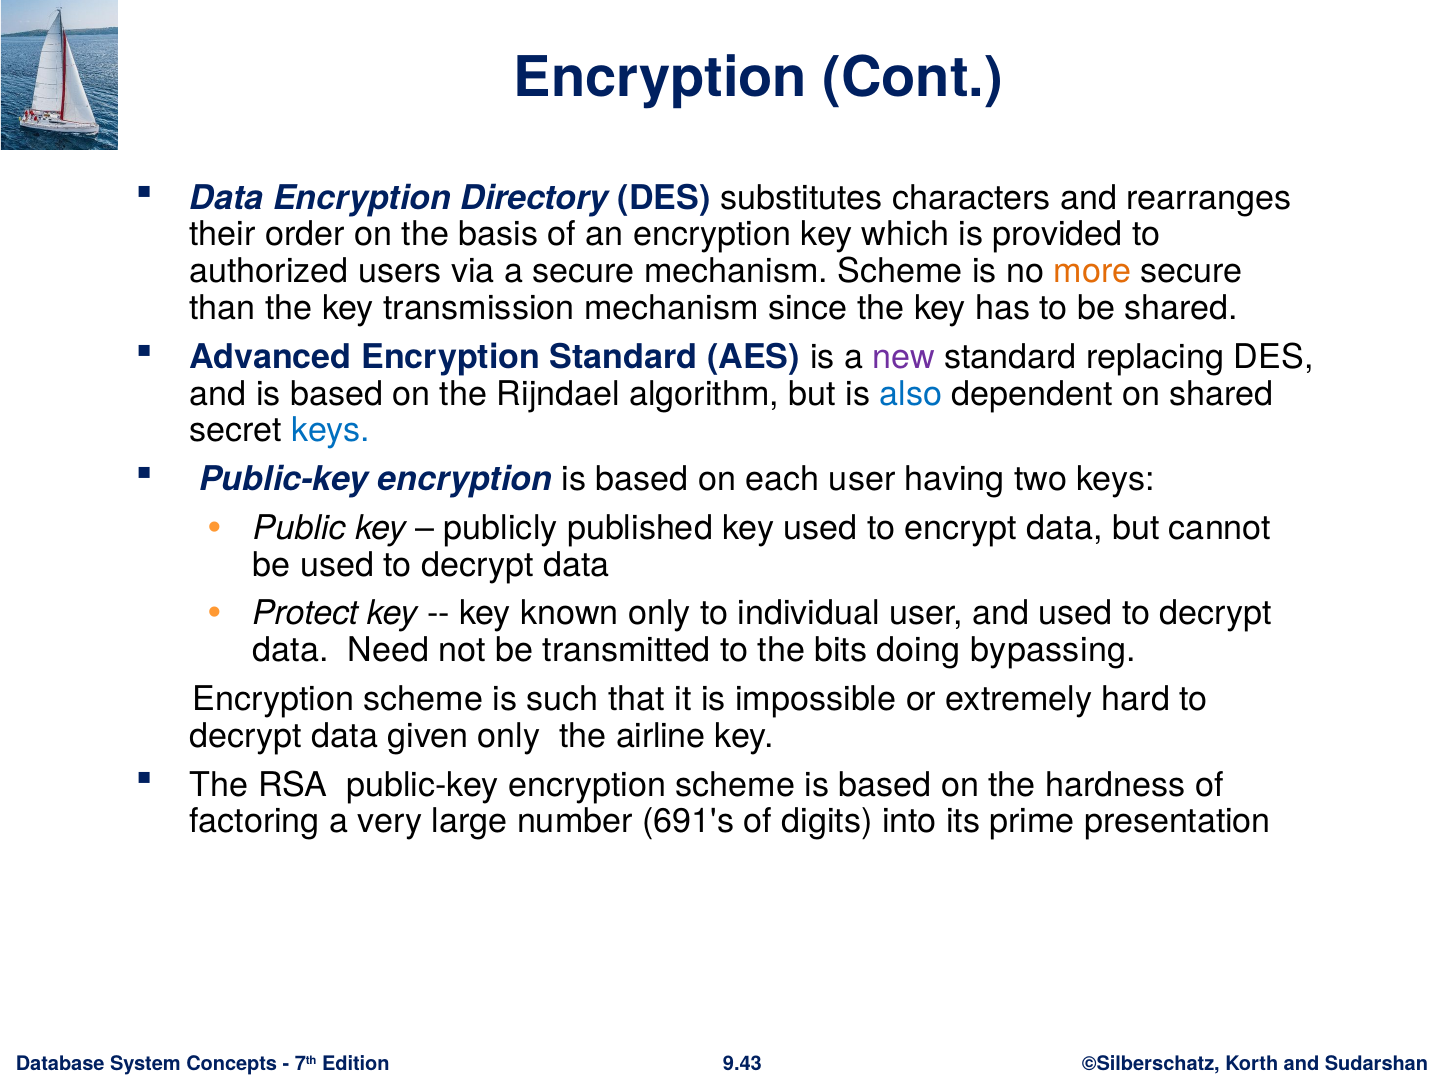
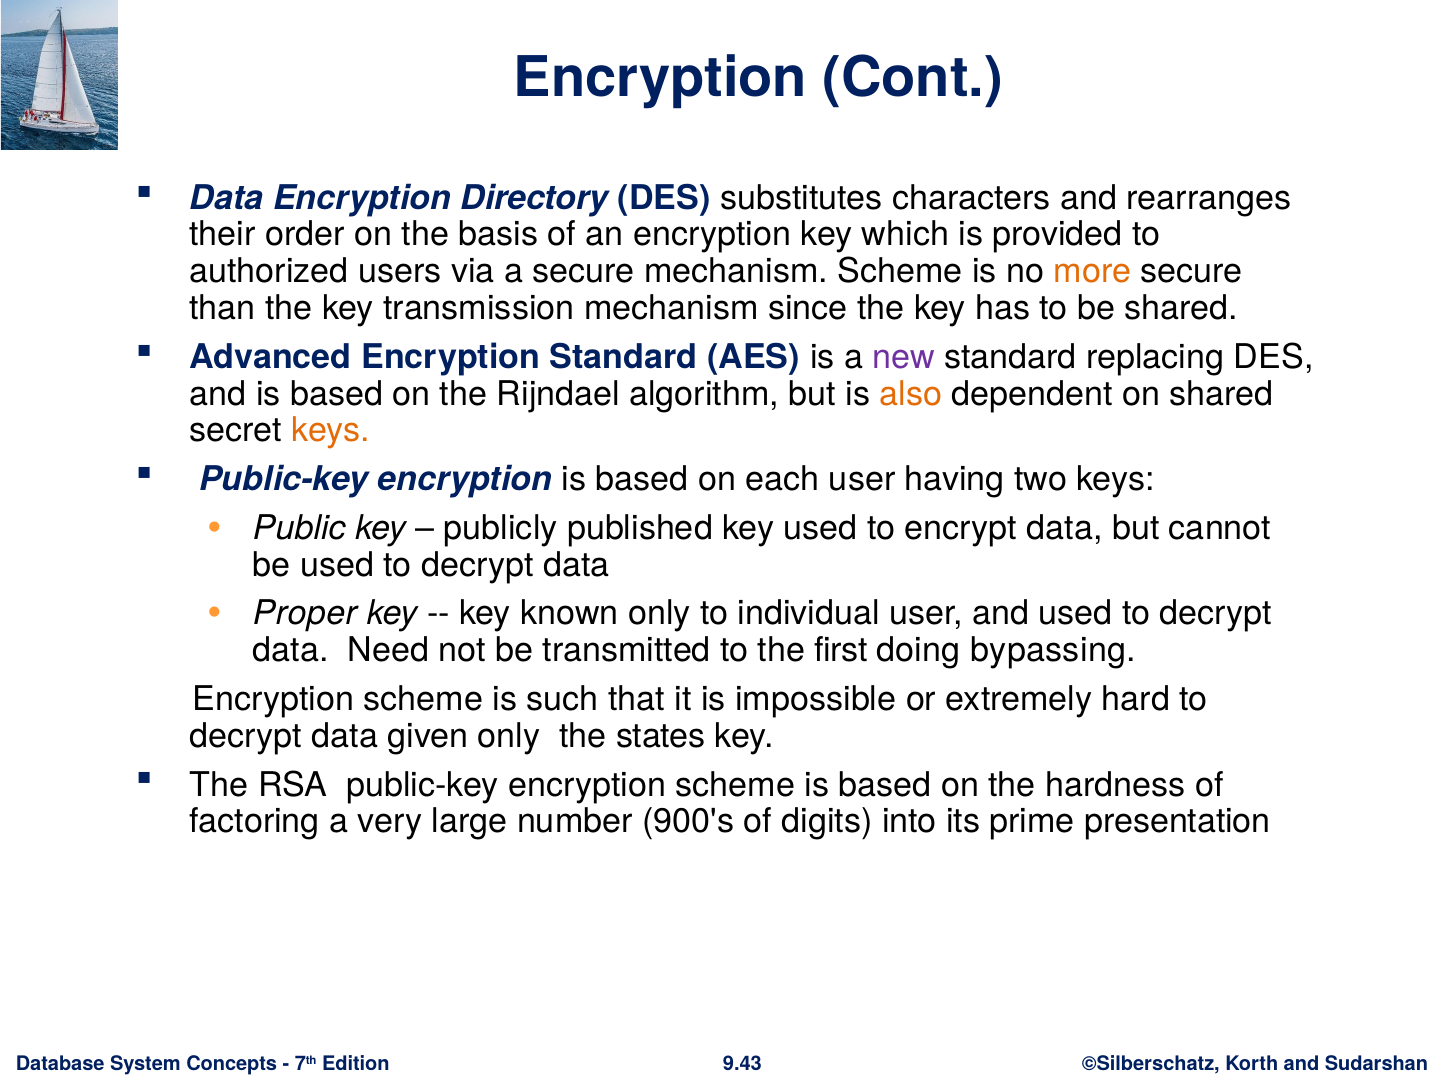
also colour: blue -> orange (911, 394)
keys colour: blue -> orange (331, 431)
Protect: Protect -> Proper (305, 614)
bits: bits -> first (841, 651)
airline: airline -> states (661, 736)
691's: 691's -> 900's (688, 822)
